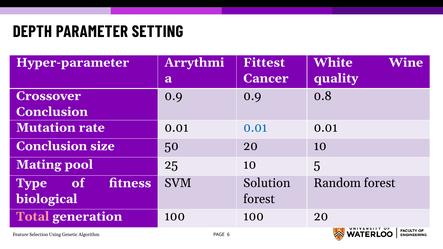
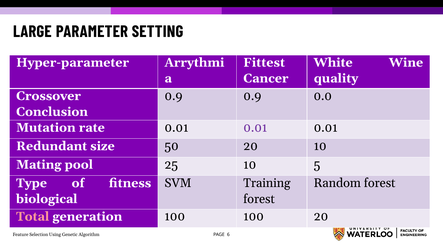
DEPTH: DEPTH -> LARGE (32, 32)
0.8: 0.8 -> 0.0 (323, 96)
0.01 colour: blue -> purple (255, 128)
Conclusion: Conclusion -> Redundant (52, 146)
Solution: Solution -> Training (267, 183)
